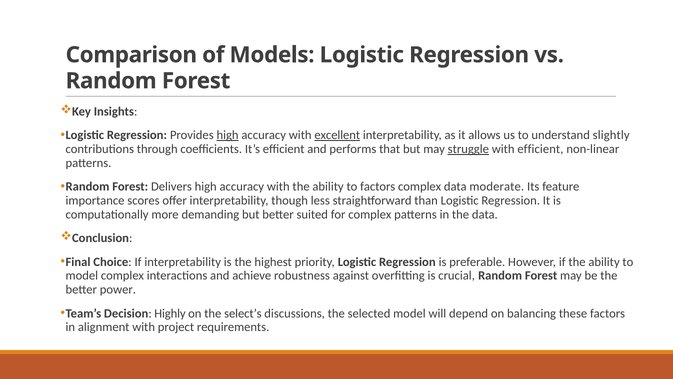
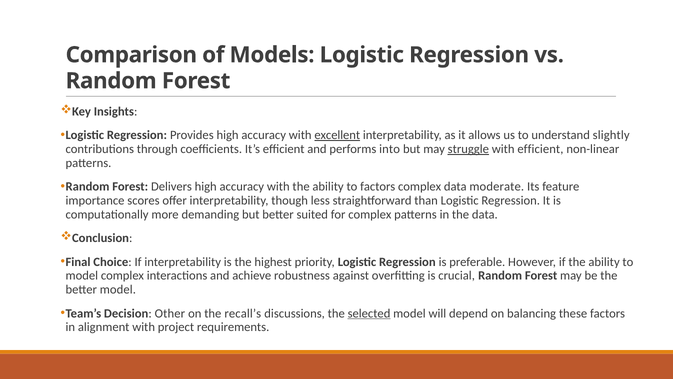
high underline: present -> none (228, 135)
that: that -> into (390, 149)
better power: power -> model (118, 289)
Highly: Highly -> Other (170, 313)
select’s: select’s -> recall’s (243, 313)
selected underline: none -> present (369, 313)
